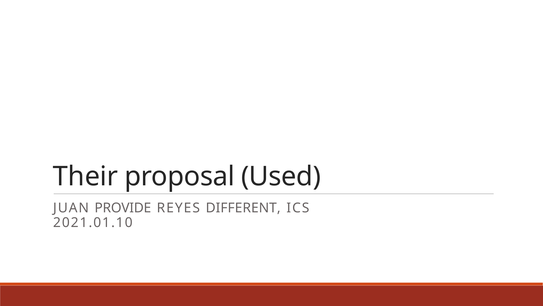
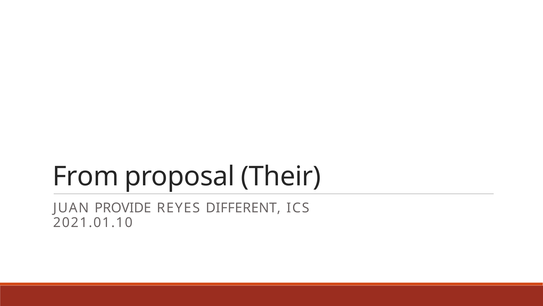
Their: Their -> From (86, 176)
Used: Used -> Their (281, 176)
